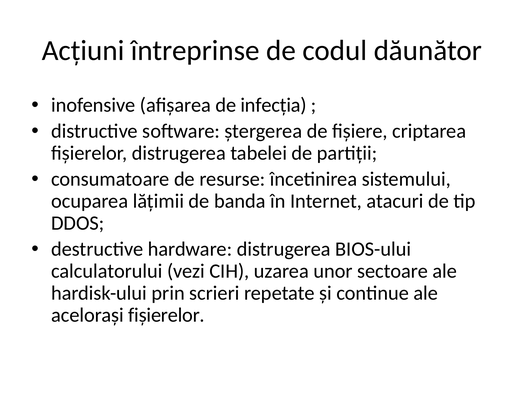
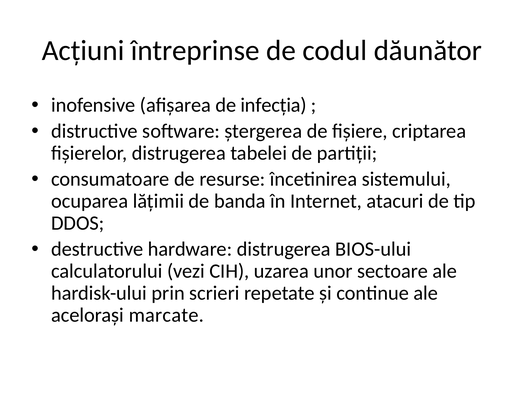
acelorași fișierelor: fișierelor -> marcate (166, 315)
